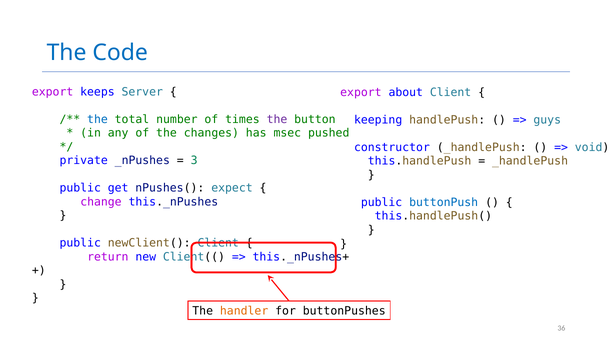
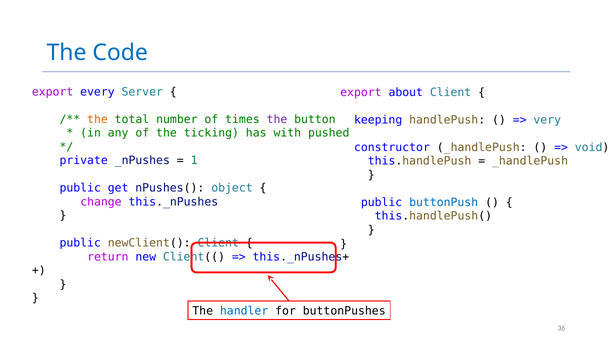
keeps: keeps -> every (97, 92)
the colour: blue -> orange (97, 119)
guys: guys -> very (547, 120)
changes: changes -> ticking (211, 133)
msec: msec -> with (287, 133)
3: 3 -> 1 (194, 161)
expect: expect -> object (232, 188)
handler colour: orange -> blue (244, 311)
